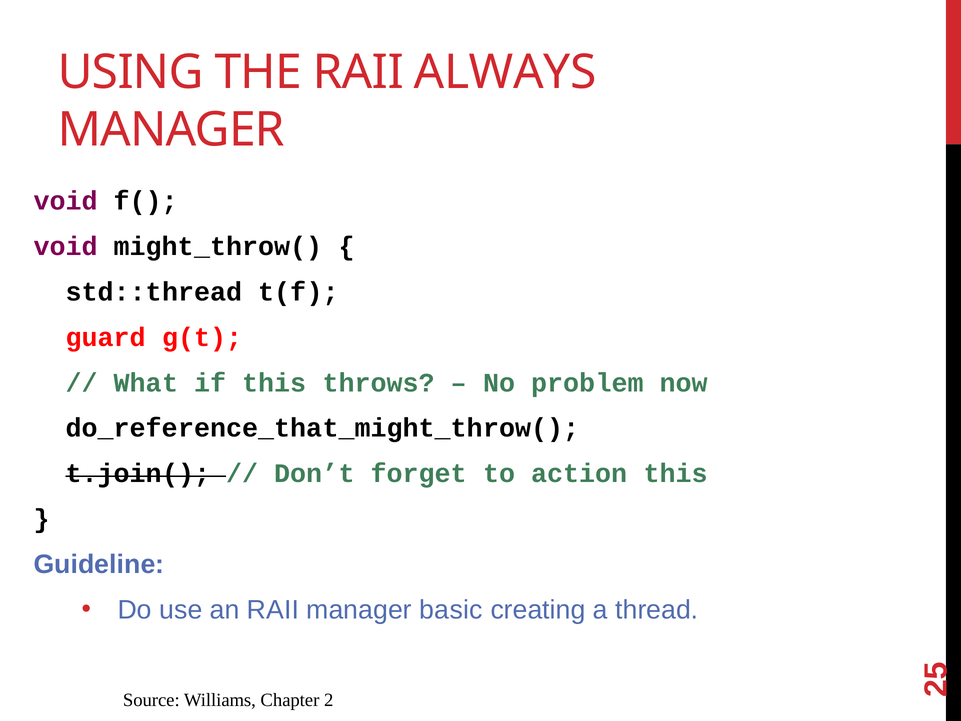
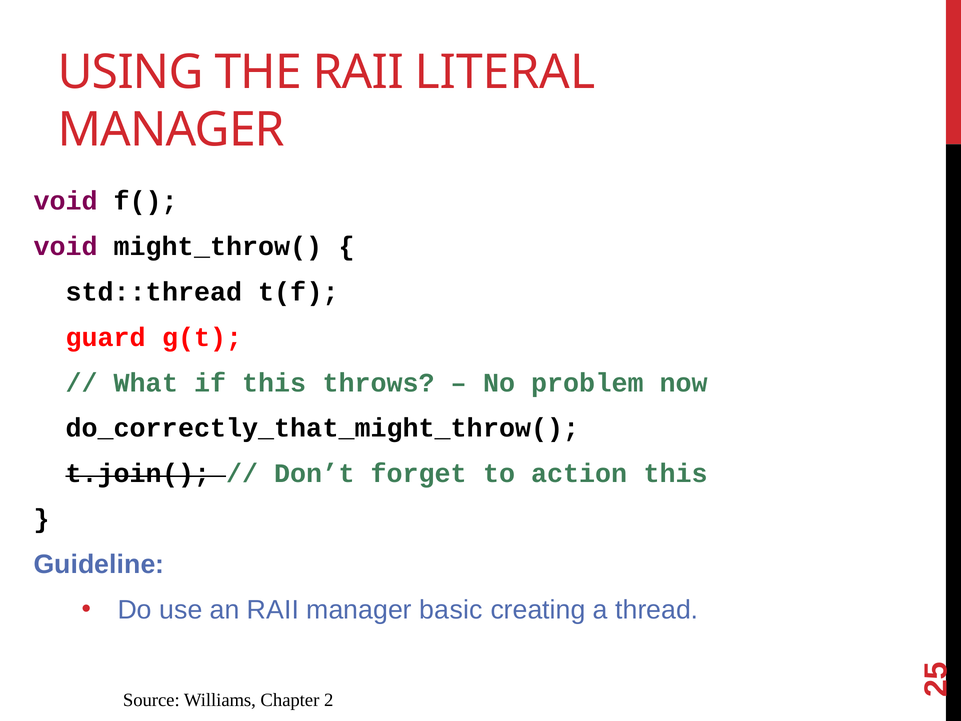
ALWAYS: ALWAYS -> LITERAL (505, 72)
do_reference_that_might_throw(: do_reference_that_might_throw( -> do_correctly_that_might_throw( (323, 428)
